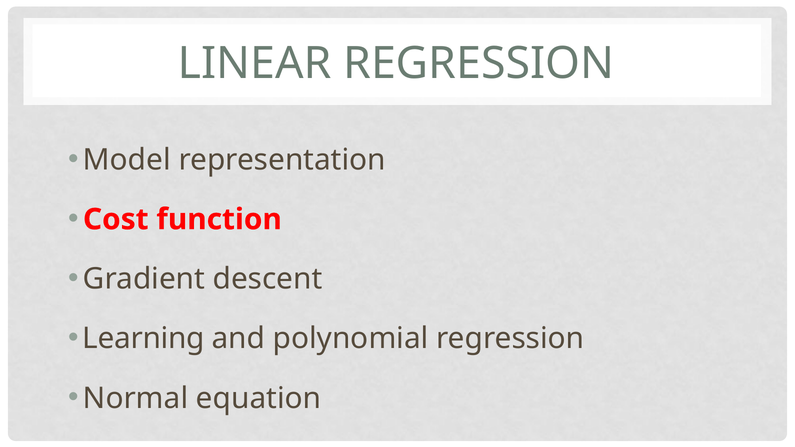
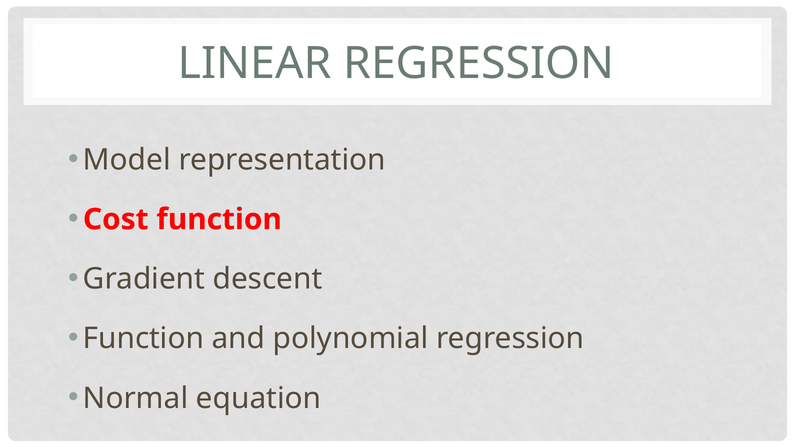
Learning: Learning -> Function (143, 339)
